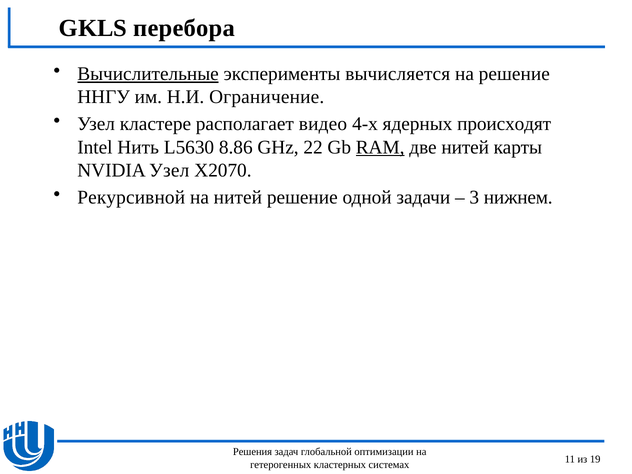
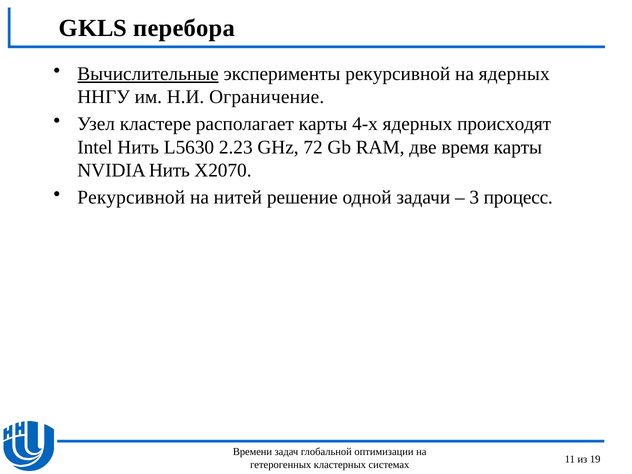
эксперименты вычисляется: вычисляется -> рекурсивной (398, 74)
на решение: решение -> ядерных (514, 74)
располагает видео: видео -> карты (323, 124)
8.86: 8.86 -> 2.23 (236, 147)
22: 22 -> 72 (313, 147)
RAM underline: present -> none (380, 147)
две нитей: нитей -> время (465, 147)
NVIDIA Узел: Узел -> Нить (169, 170)
нижнем: нижнем -> процесс (518, 197)
Решения: Решения -> Времени (253, 452)
